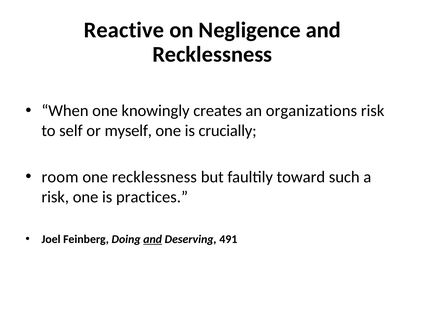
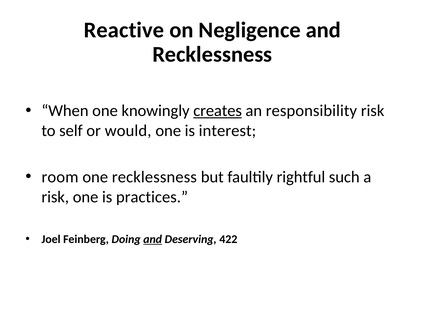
creates underline: none -> present (218, 111)
organizations: organizations -> responsibility (311, 111)
myself: myself -> would (128, 131)
crucially: crucially -> interest (227, 131)
toward: toward -> rightful (301, 177)
491: 491 -> 422 (228, 239)
